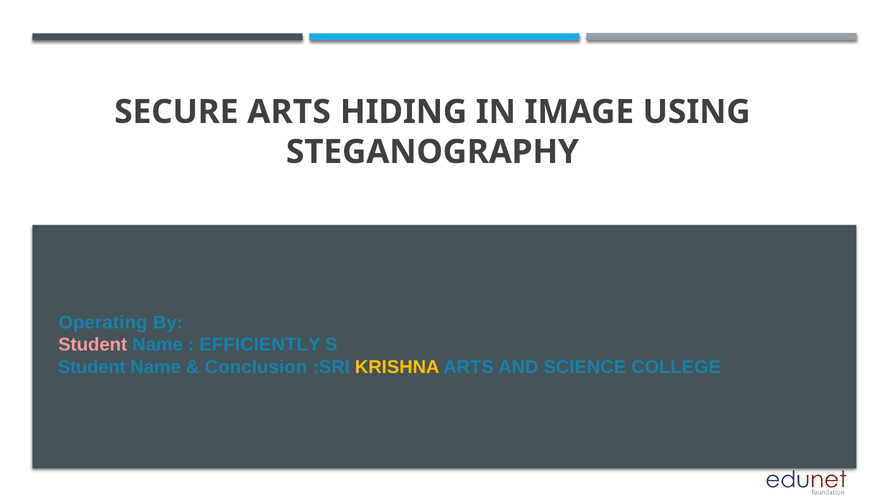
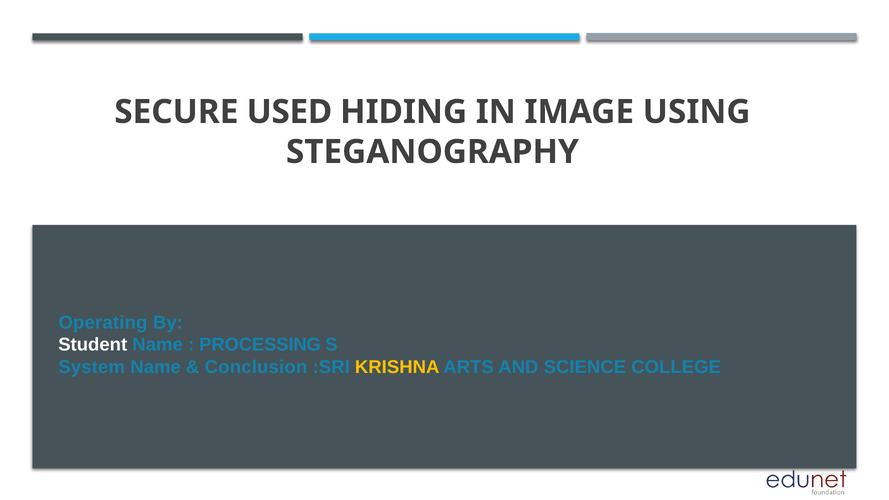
SECURE ARTS: ARTS -> USED (289, 112)
Student colour: pink -> white (93, 345)
EFFICIENTLY: EFFICIENTLY -> PROCESSING (260, 345)
Student: Student -> System (92, 367)
